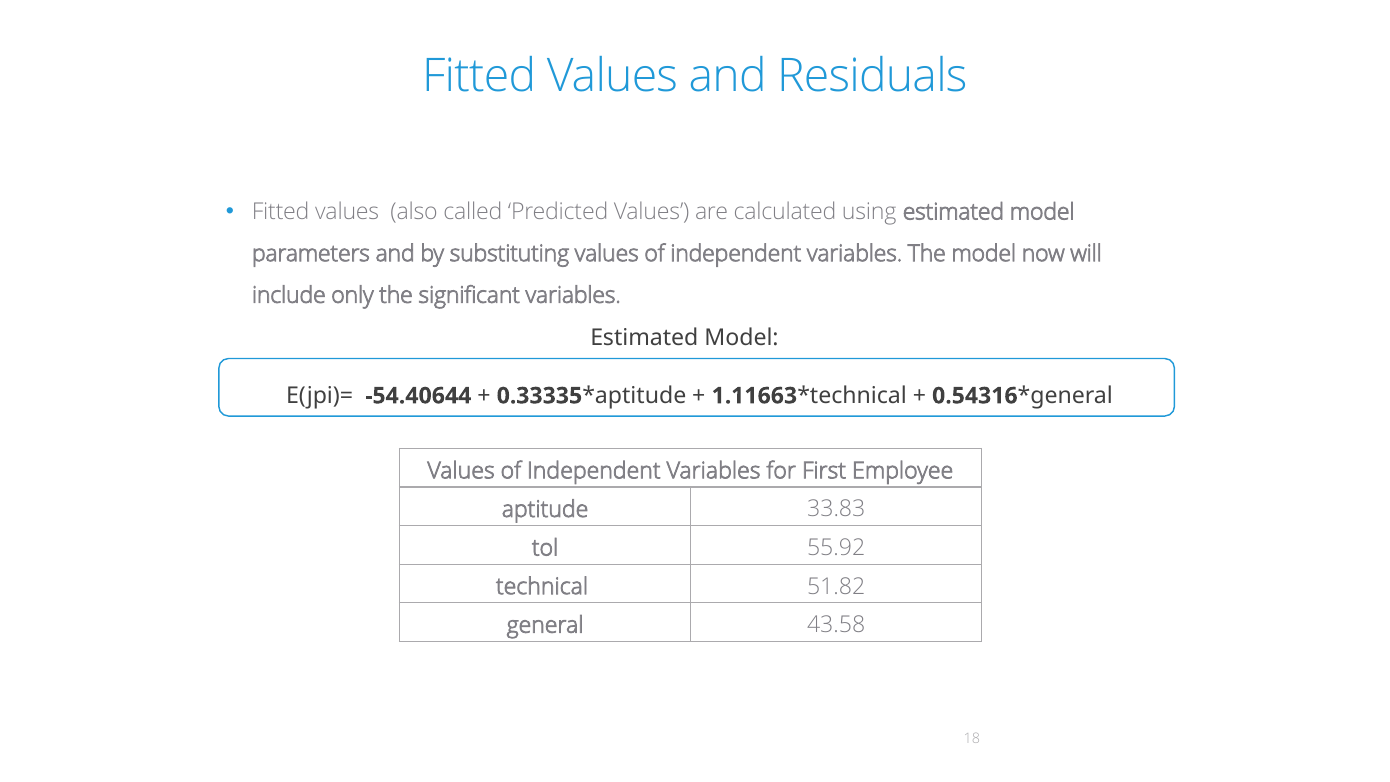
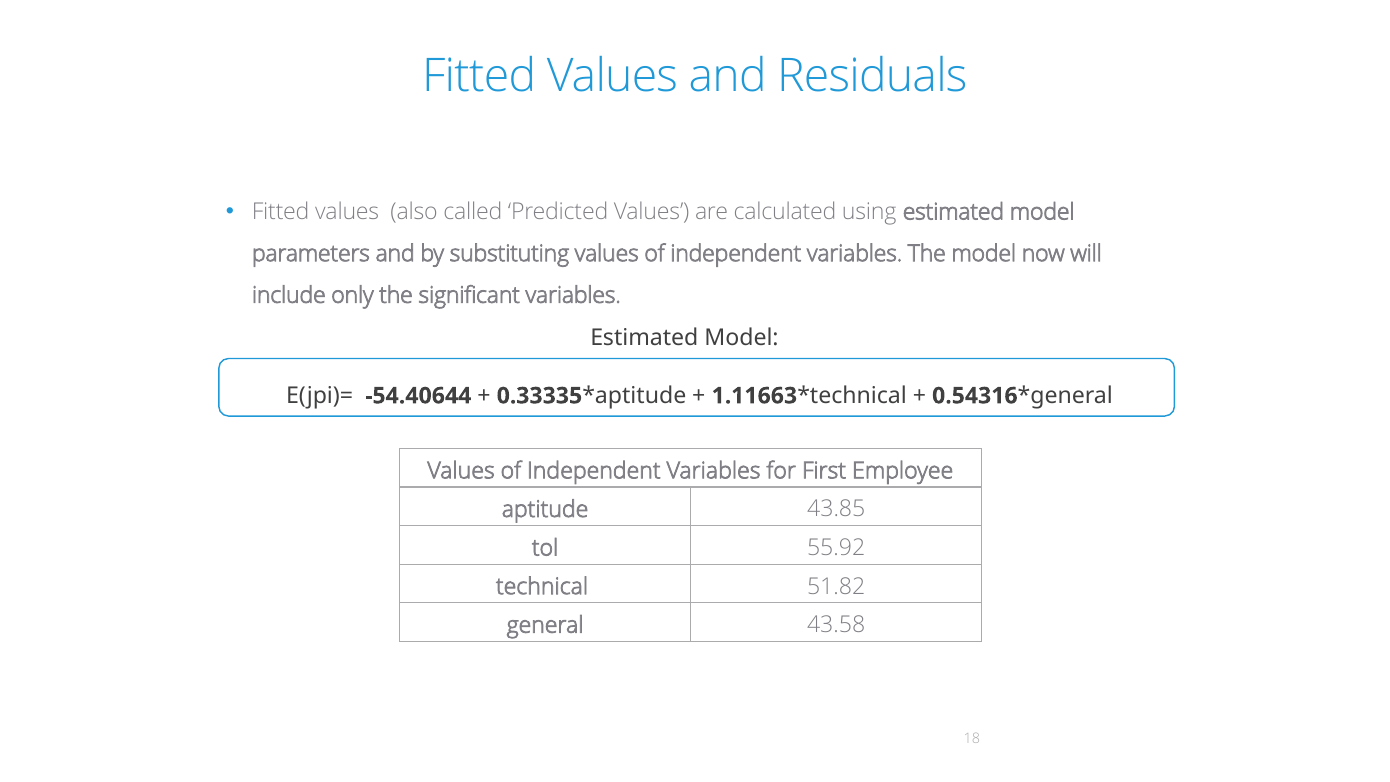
33.83: 33.83 -> 43.85 (836, 509)
